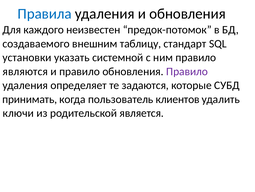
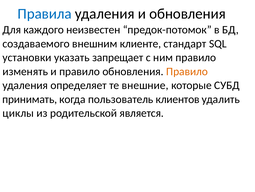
таблицу: таблицу -> клиенте (141, 44)
системной: системной -> запрещает (118, 57)
являются: являются -> изменять (25, 71)
Правило colour: purple -> orange (187, 71)
задаются: задаются -> внешние (145, 85)
ключи: ключи -> циклы (18, 113)
